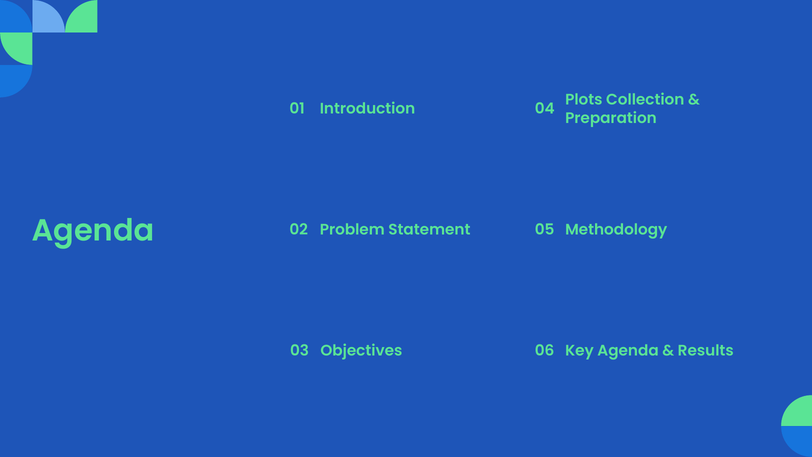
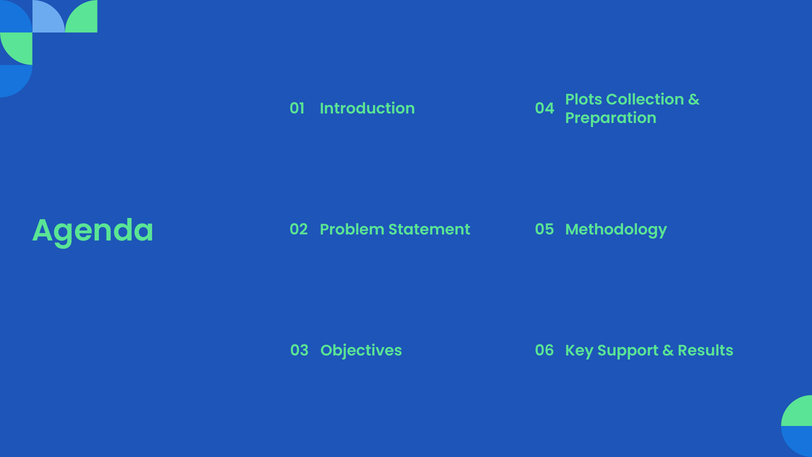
Key Agenda: Agenda -> Support (628, 351)
